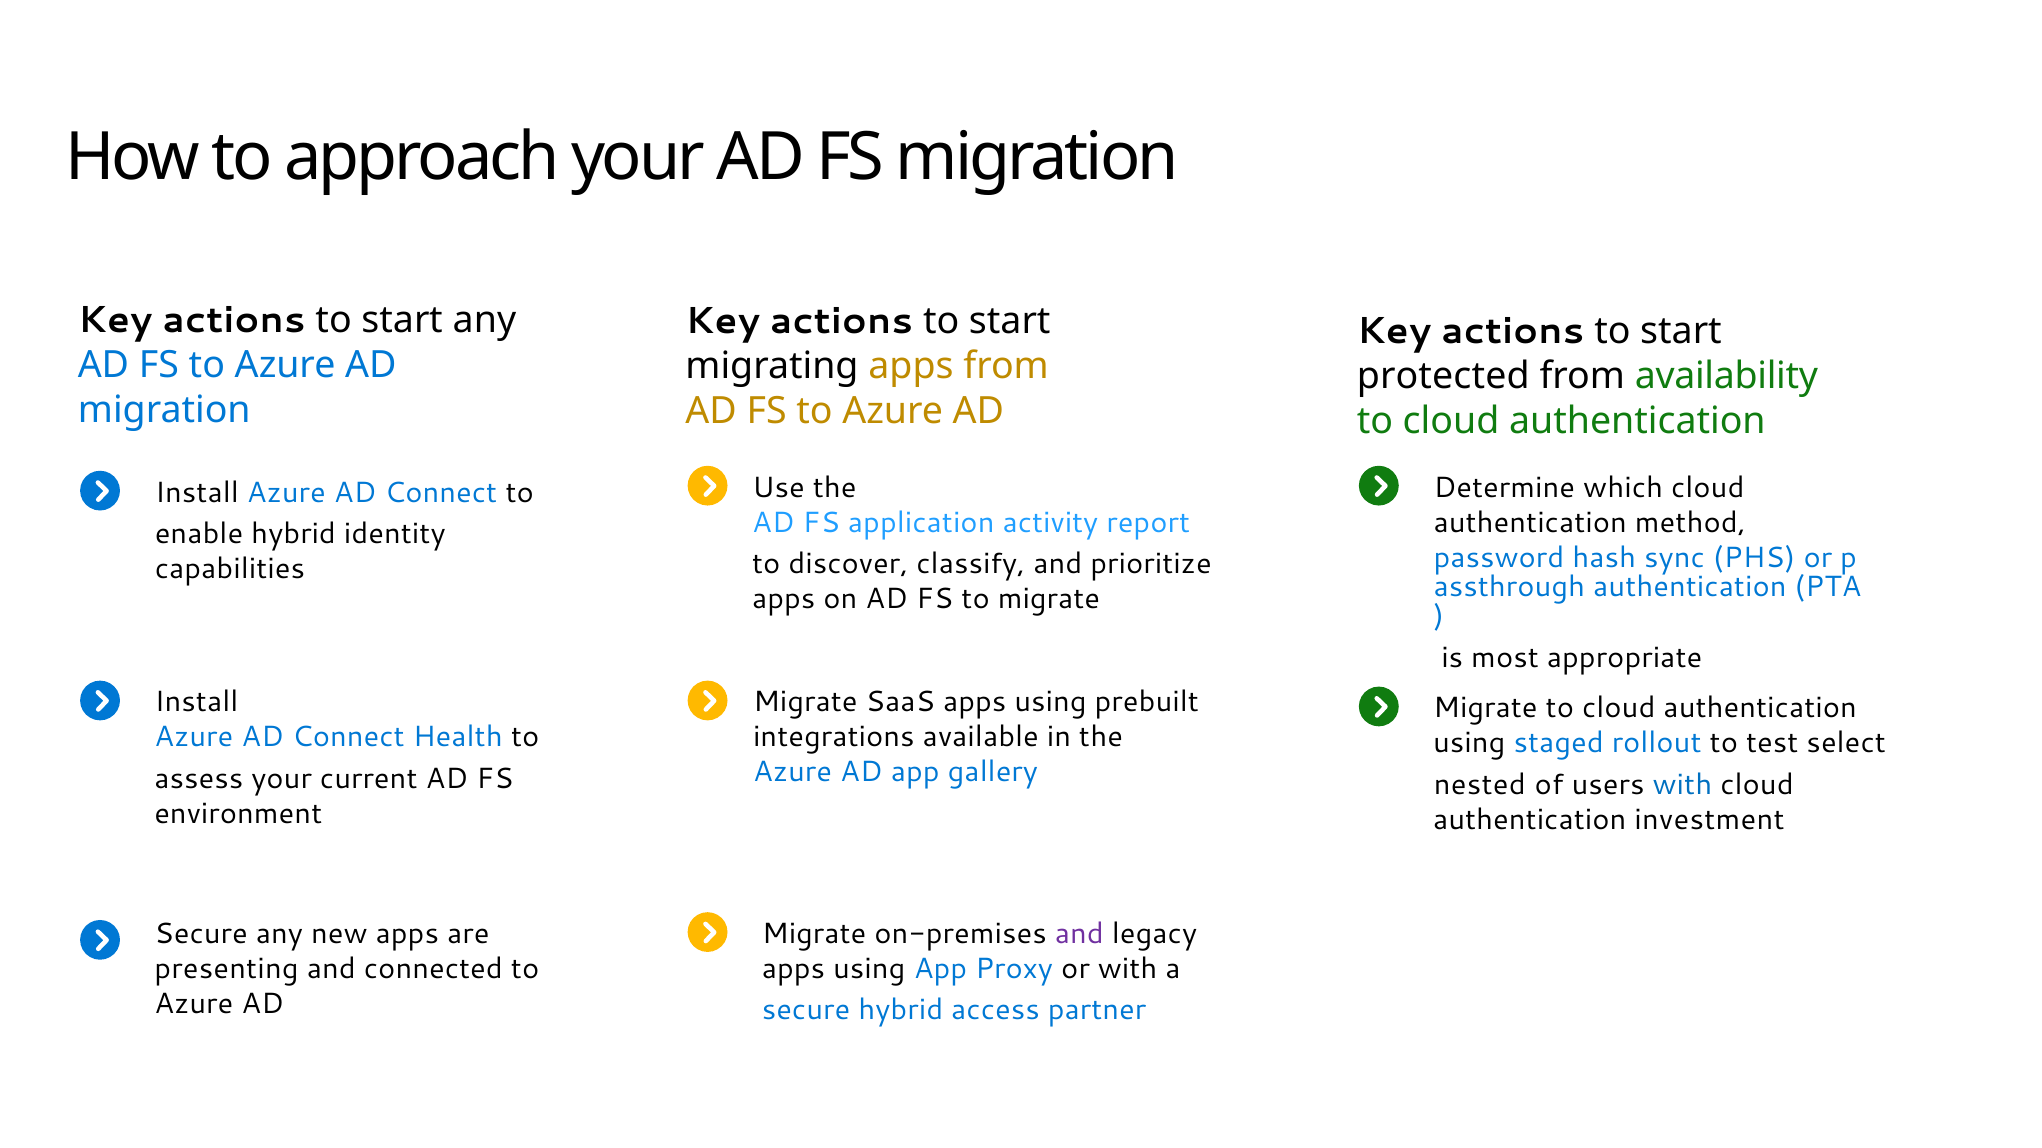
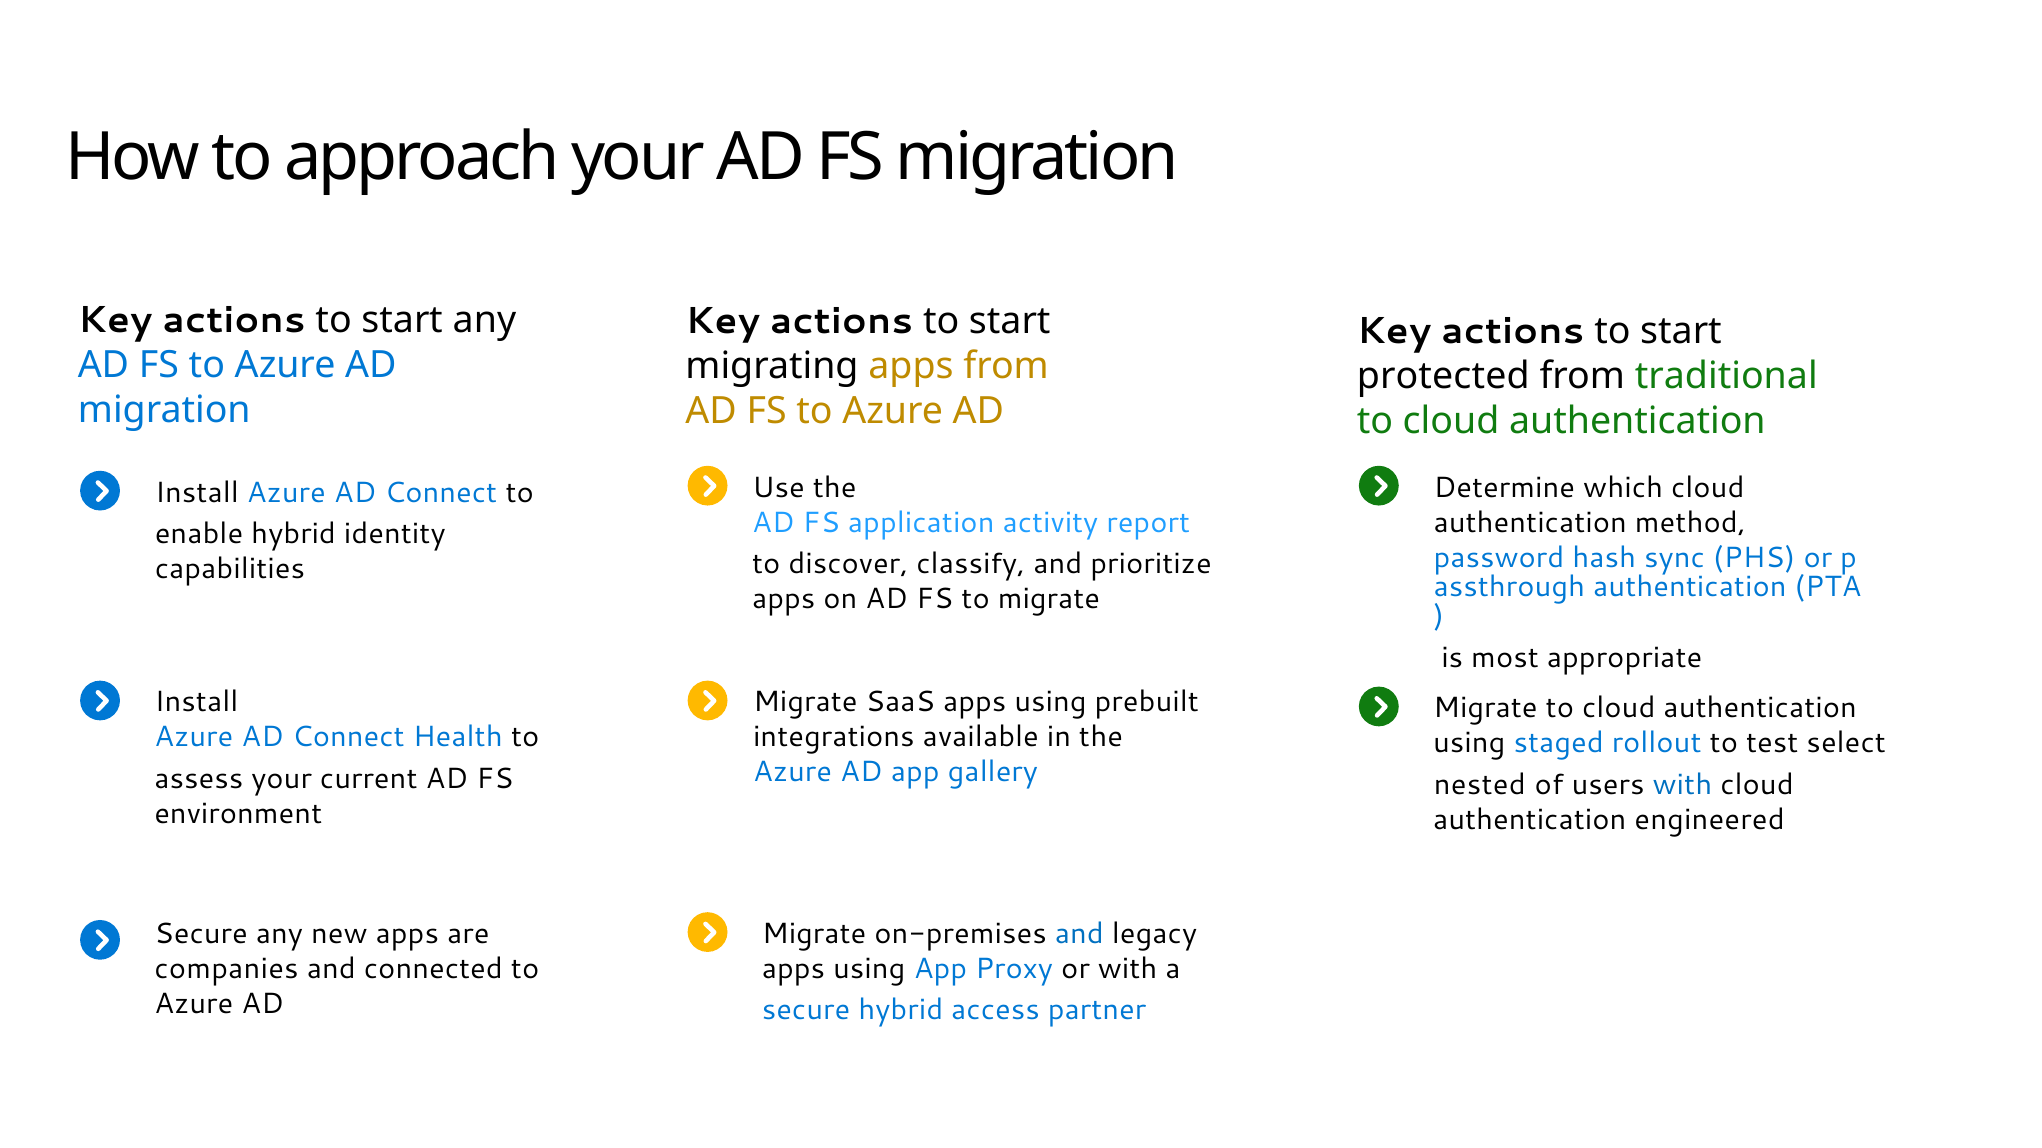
availability: availability -> traditional (1726, 376)
investment: investment -> engineered (1710, 820)
and colour: purple -> blue (1079, 934)
presenting: presenting -> companies (227, 969)
